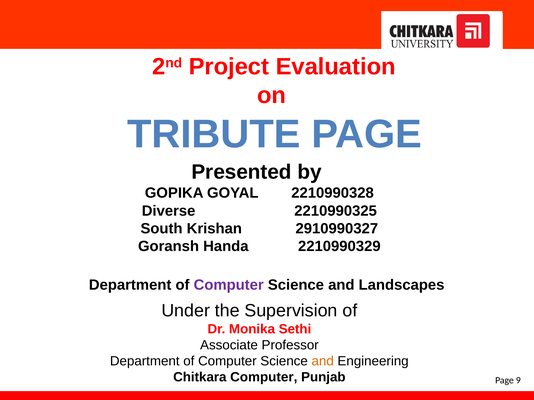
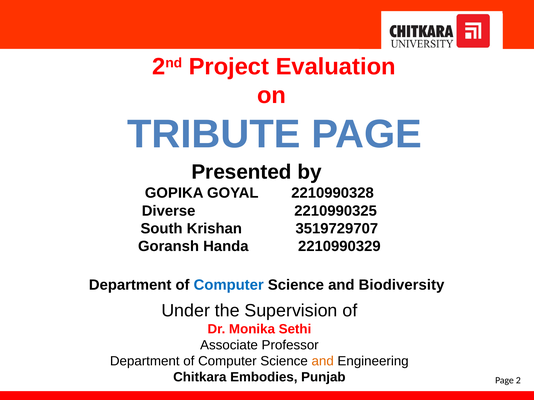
2910990327: 2910990327 -> 3519729707 (337, 229)
Computer colour: purple -> blue (229, 285)
Landscapes: Landscapes -> Biodiversity (402, 285)
Chitkara Computer: Computer -> Embodies (264, 378)
9: 9 -> 2 (518, 381)
